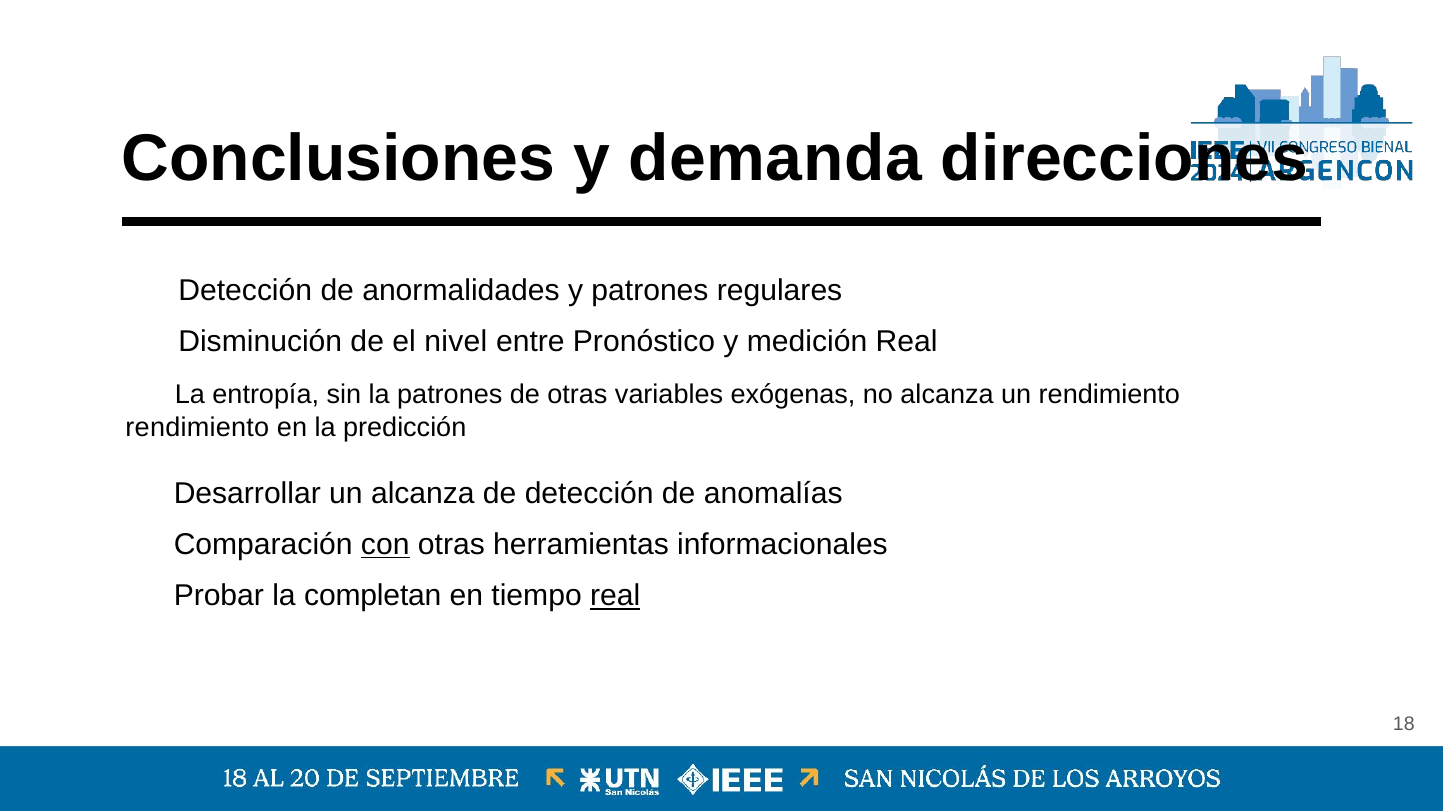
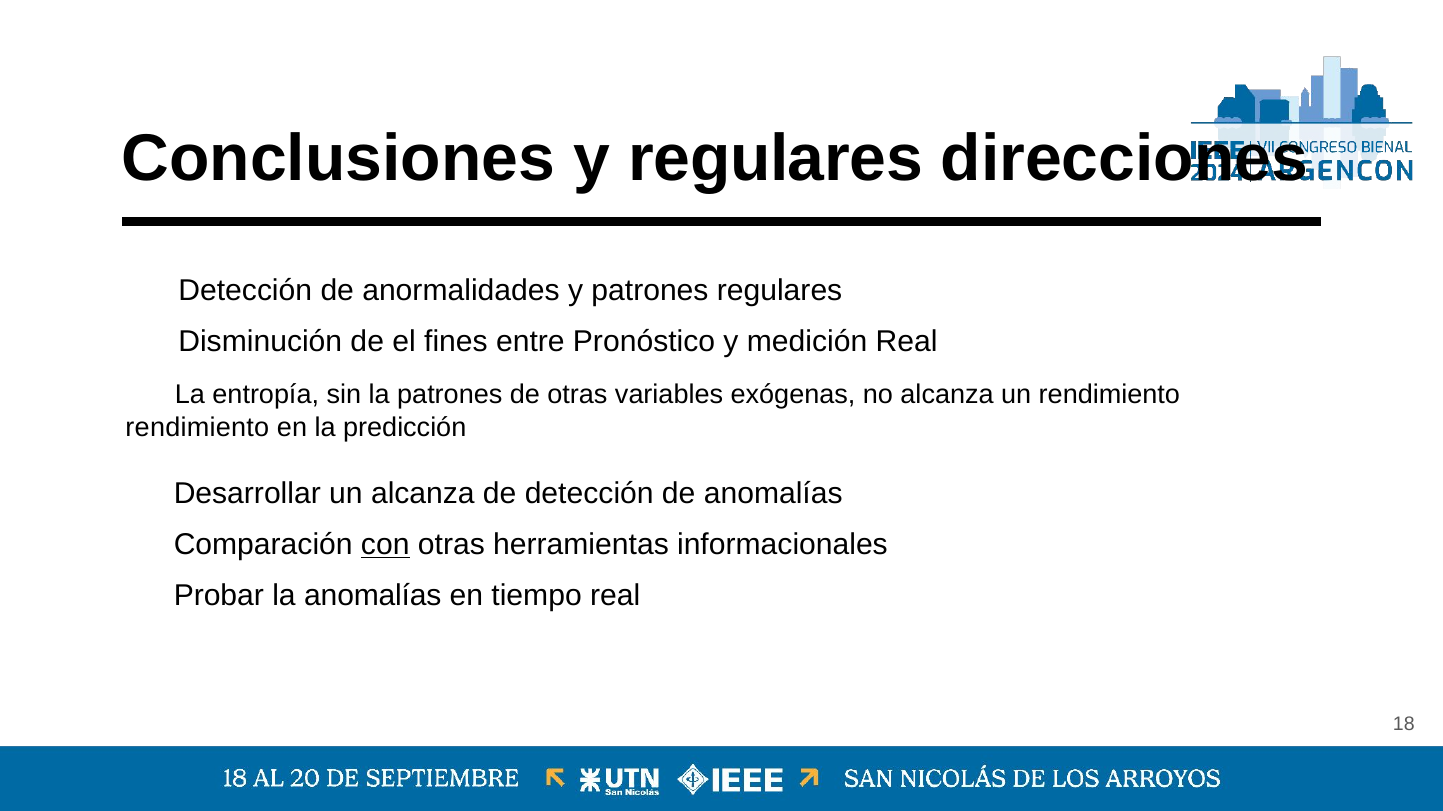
y demanda: demanda -> regulares (776, 158)
nivel: nivel -> fines (456, 342)
la completan: completan -> anomalías (373, 596)
real underline: present -> none (615, 596)
